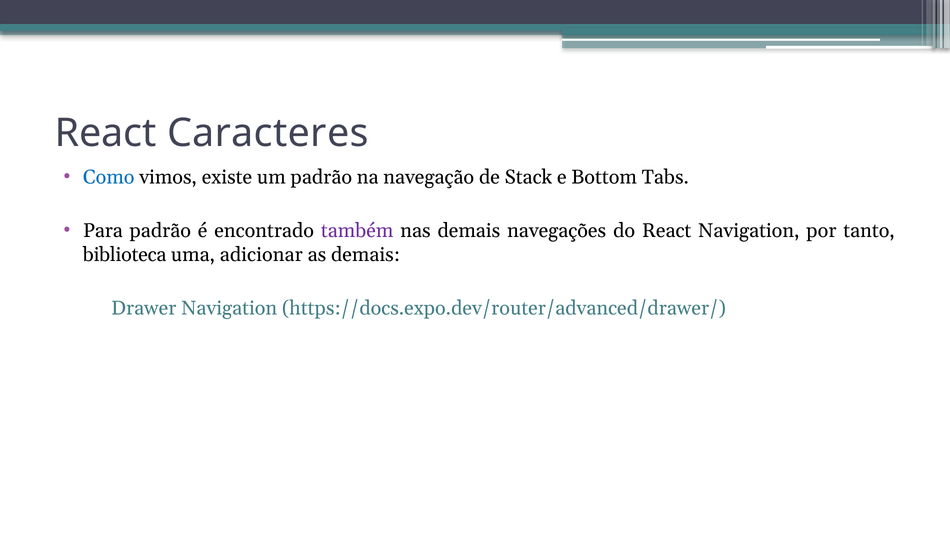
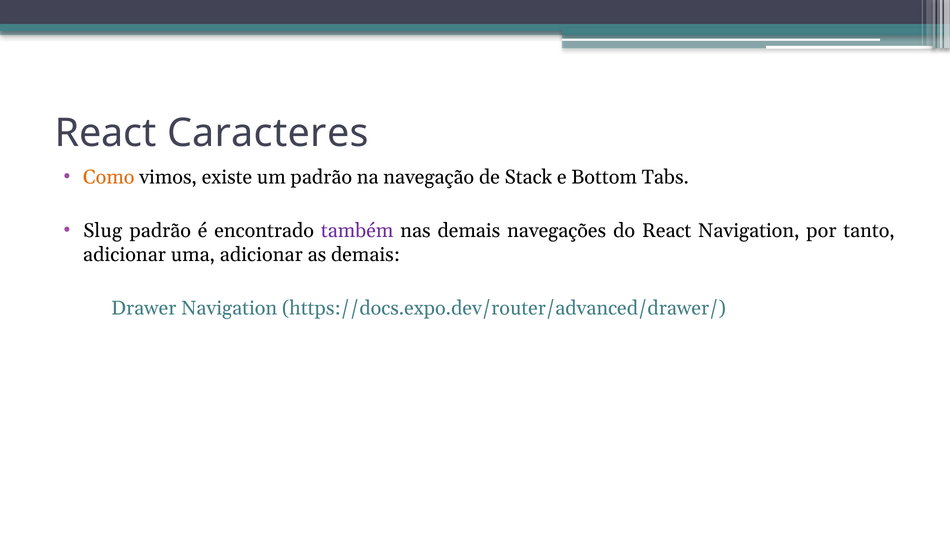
Como colour: blue -> orange (109, 177)
Para: Para -> Slug (103, 231)
biblioteca: biblioteca -> adicionar (124, 255)
